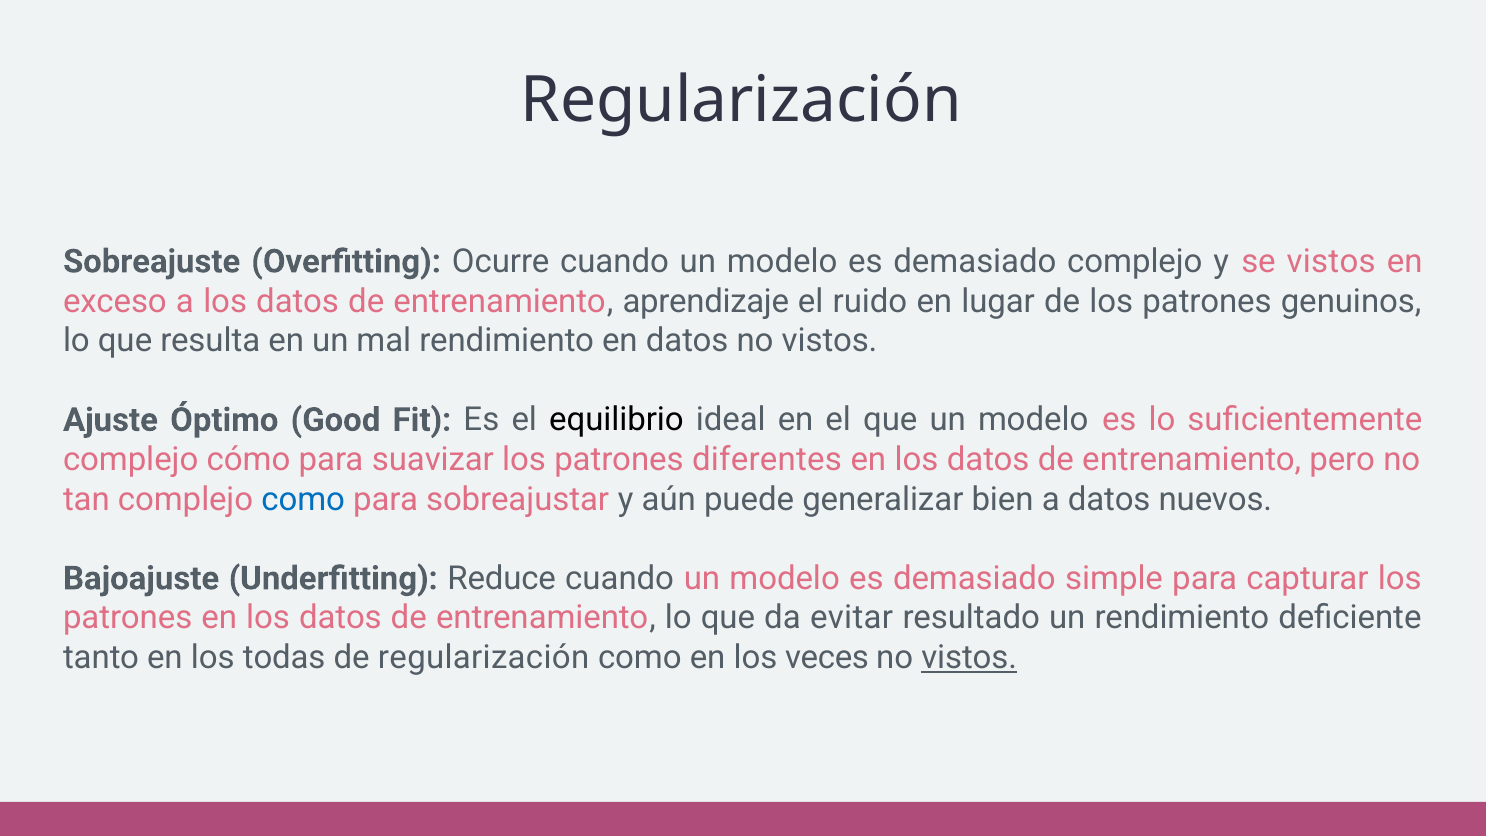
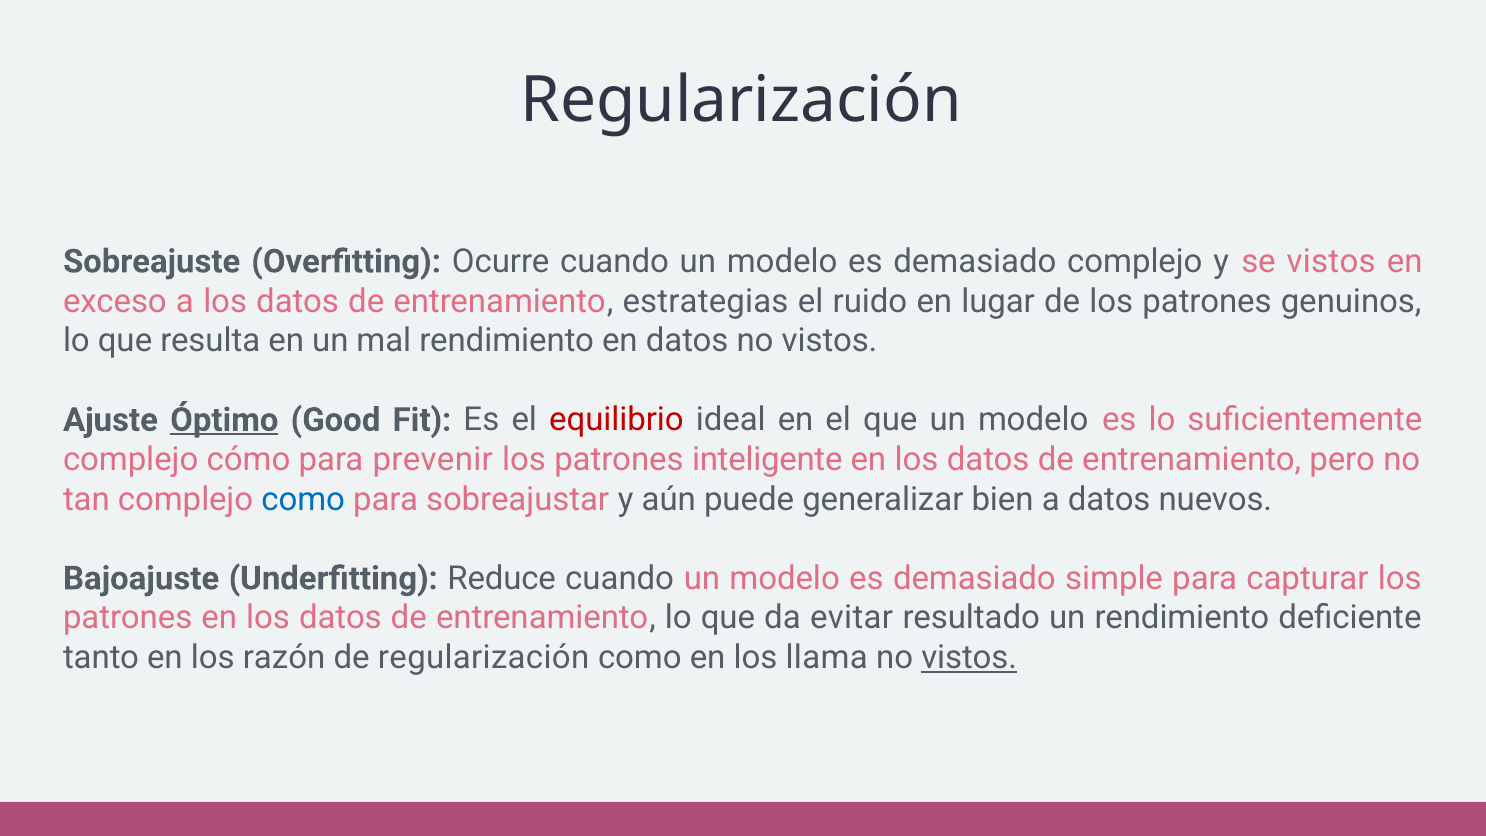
aprendizaje: aprendizaje -> estrategias (706, 301)
Óptimo underline: none -> present (224, 420)
equilibrio colour: black -> red (616, 420)
suavizar: suavizar -> prevenir (433, 460)
diferentes: diferentes -> inteligente (767, 460)
todas: todas -> razón (284, 658)
veces: veces -> llama (827, 658)
